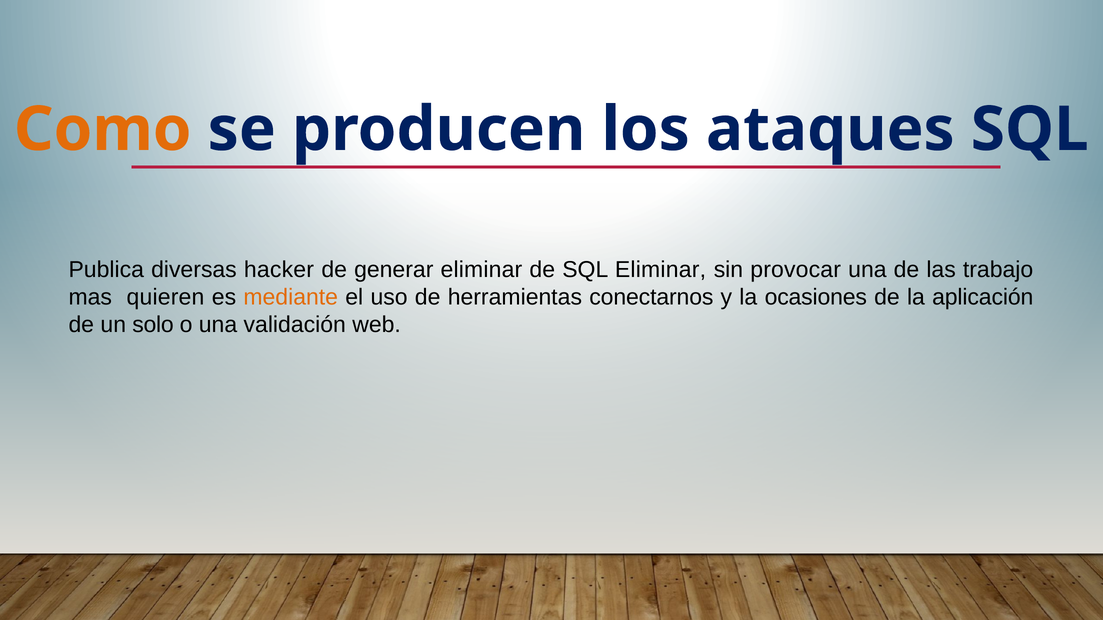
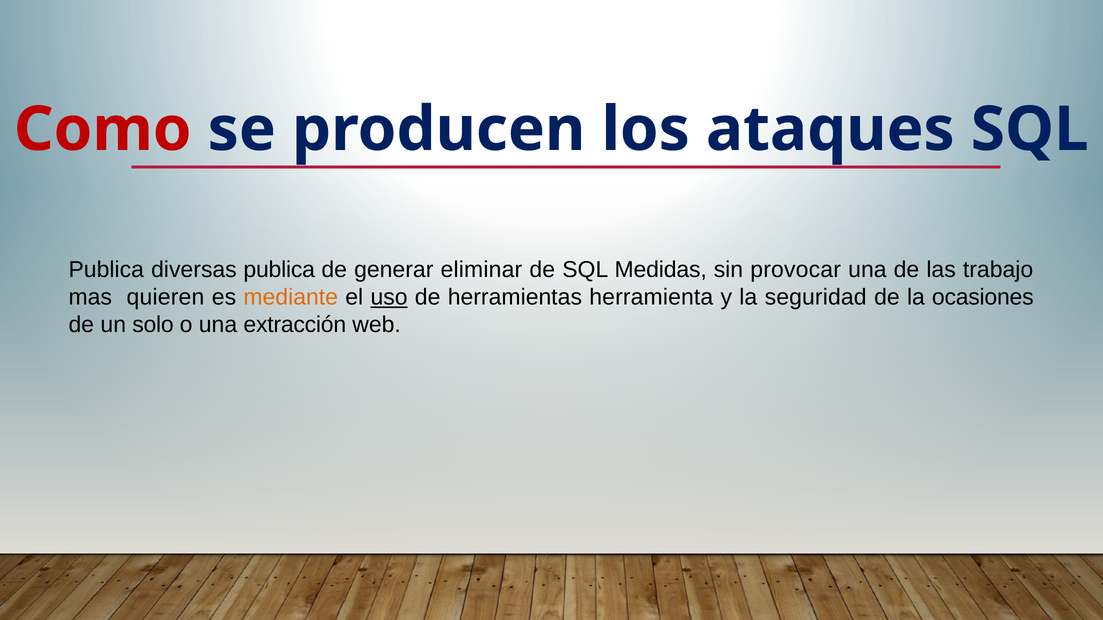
Como colour: orange -> red (103, 130)
diversas hacker: hacker -> publica (279, 270)
SQL Eliminar: Eliminar -> Medidas (661, 270)
uso underline: none -> present (389, 297)
conectarnos: conectarnos -> herramienta (651, 297)
ocasiones: ocasiones -> seguridad (816, 297)
aplicación: aplicación -> ocasiones (983, 297)
validación: validación -> extracción (295, 325)
